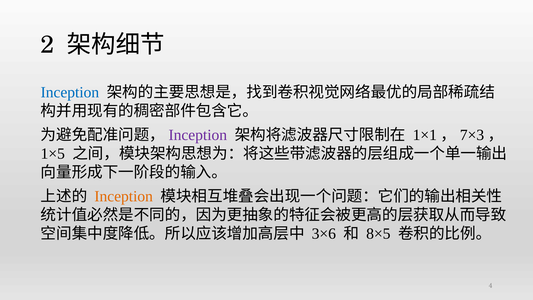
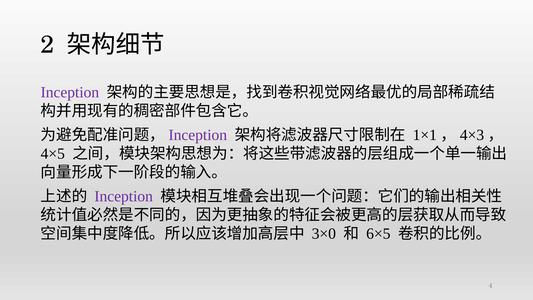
Inception colour: blue -> purple (70, 92)
7×3: 7×3 -> 4×3 (472, 135)
1×5: 1×5 -> 4×5 (53, 154)
Inception colour: orange -> purple (124, 196)
3×6: 3×6 -> 3×0 (324, 234)
8×5: 8×5 -> 6×5 (378, 234)
